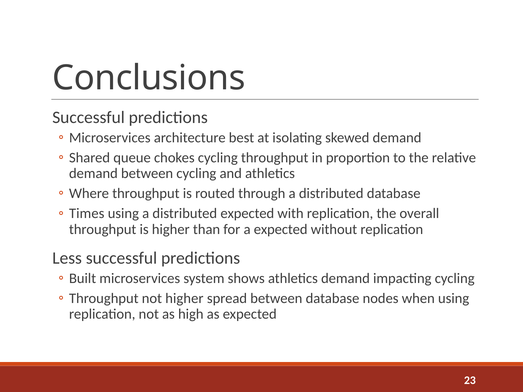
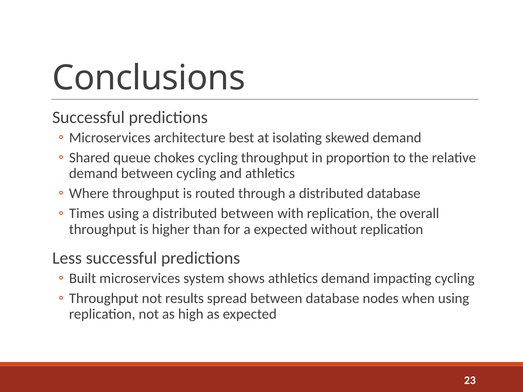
distributed expected: expected -> between (247, 214)
not higher: higher -> results (185, 299)
